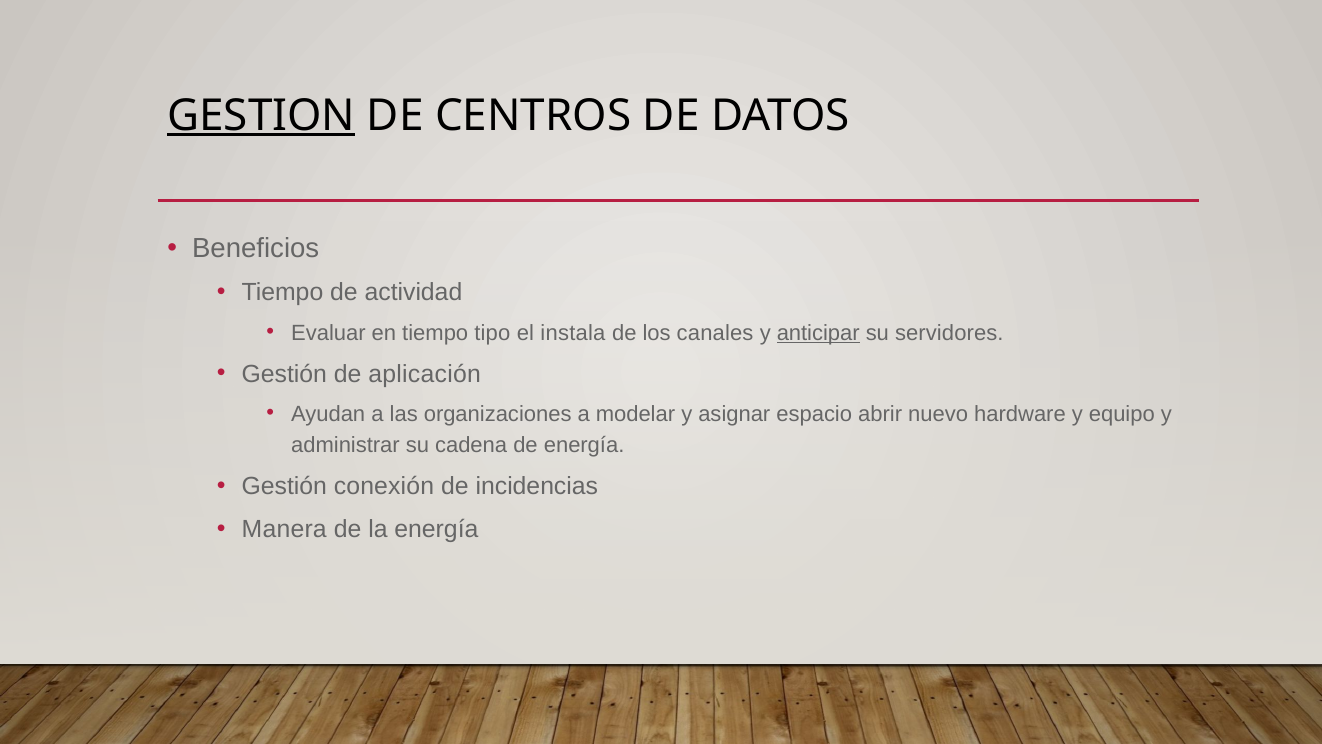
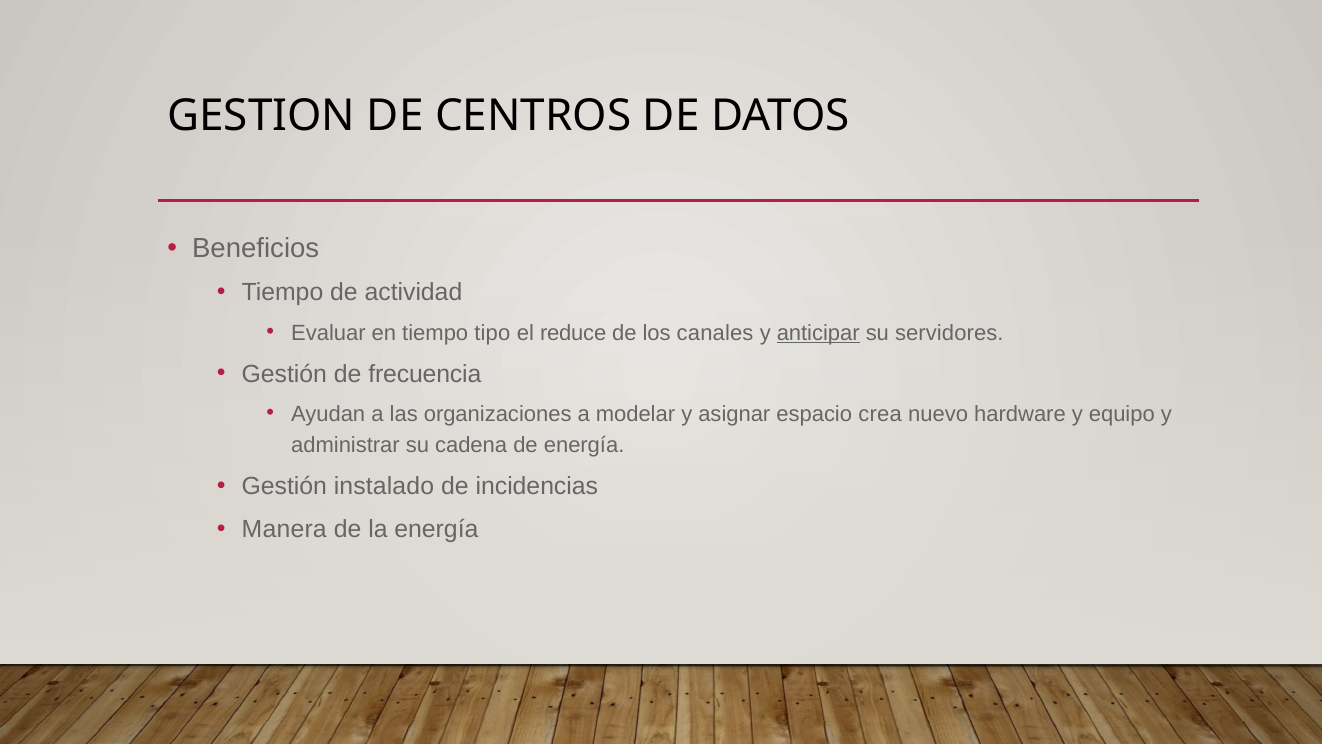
GESTION underline: present -> none (261, 116)
instala: instala -> reduce (573, 333)
aplicación: aplicación -> frecuencia (425, 374)
abrir: abrir -> crea (880, 414)
conexión: conexión -> instalado (384, 487)
